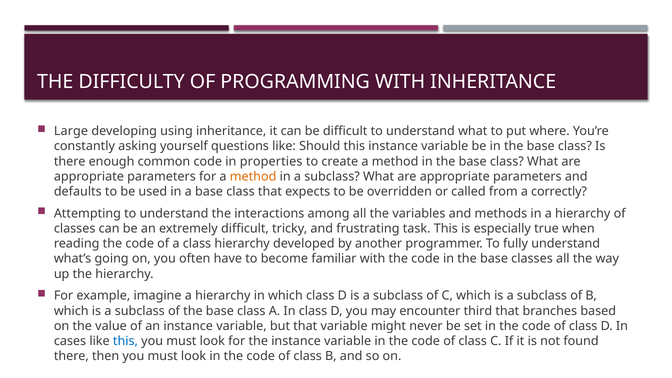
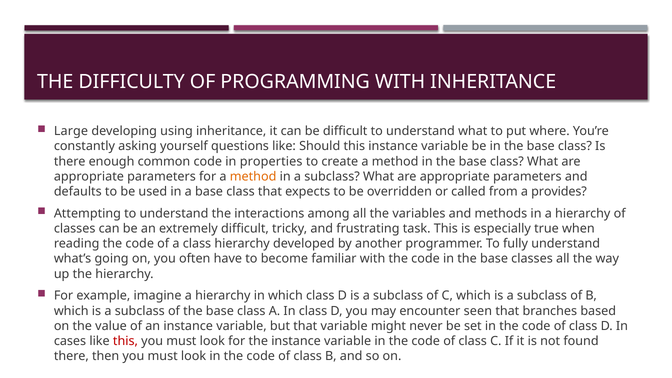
correctly: correctly -> provides (559, 192)
third: third -> seen (478, 311)
this colour: blue -> red (125, 341)
